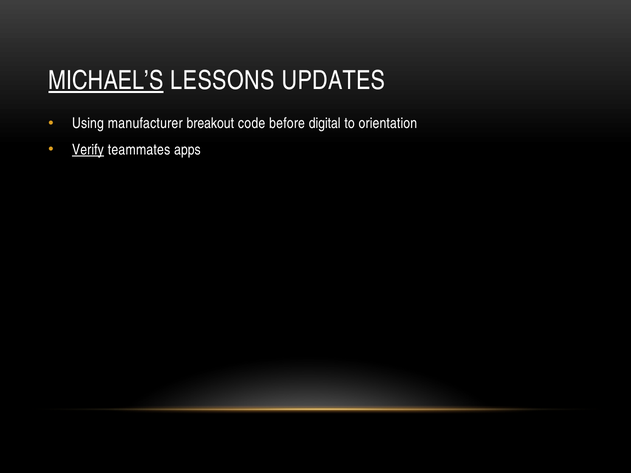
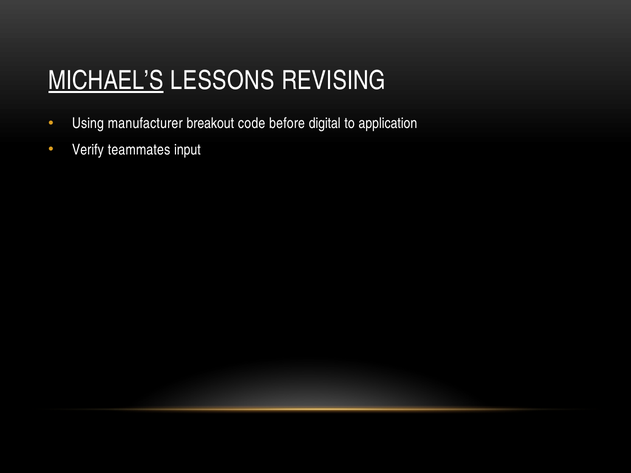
UPDATES: UPDATES -> REVISING (334, 81)
orientation: orientation -> application (388, 124)
Verify underline: present -> none (88, 150)
apps: apps -> input (187, 150)
